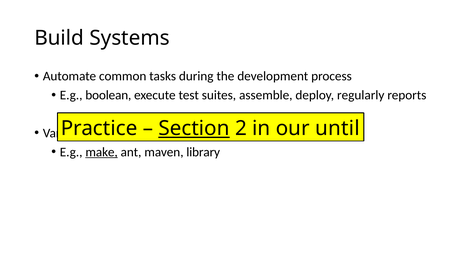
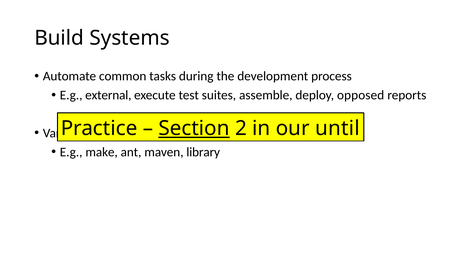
boolean: boolean -> external (108, 95)
regularly: regularly -> opposed (361, 95)
make underline: present -> none (102, 152)
